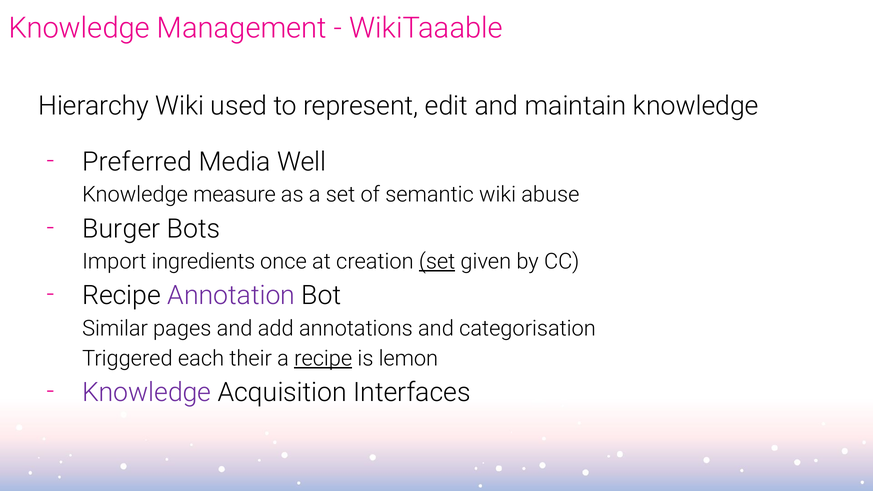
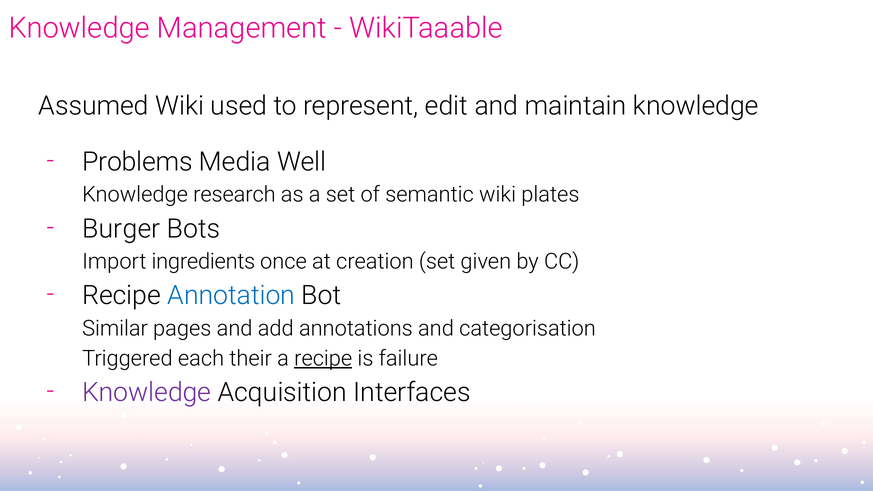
Hierarchy: Hierarchy -> Assumed (94, 106)
Preferred: Preferred -> Problems (137, 162)
measure: measure -> research (234, 195)
abuse: abuse -> plates (550, 195)
set underline: present -> none (437, 262)
Annotation colour: purple -> blue (231, 296)
lemon: lemon -> failure (408, 358)
